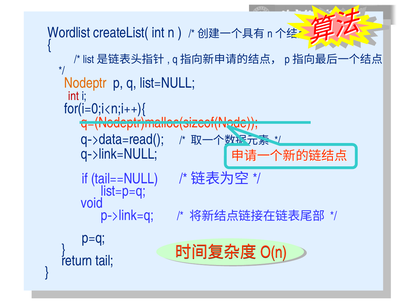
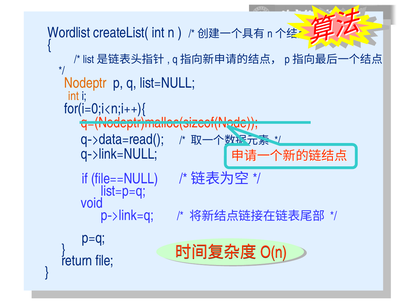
int colour: red -> orange (74, 96)
tail==NULL: tail==NULL -> file==NULL (125, 179)
tail: tail -> file (105, 261)
